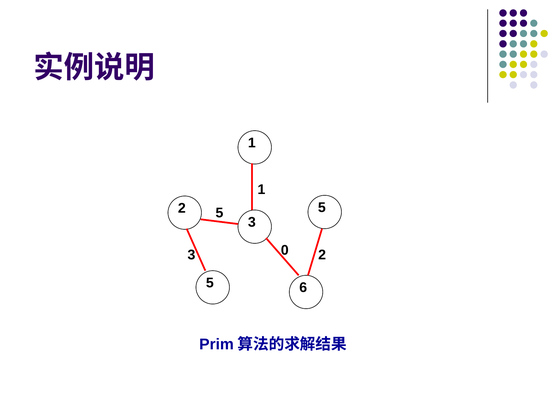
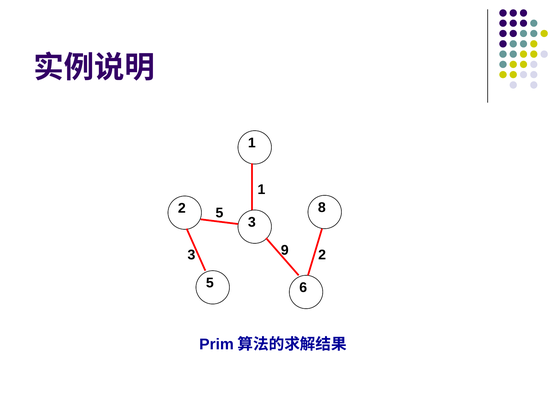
2 5: 5 -> 8 (322, 207)
0: 0 -> 9 (285, 250)
